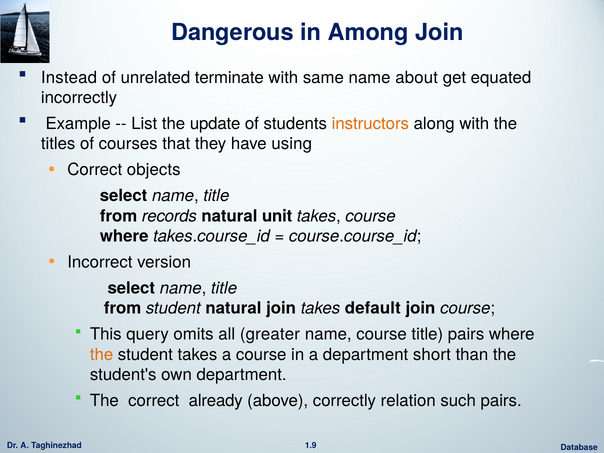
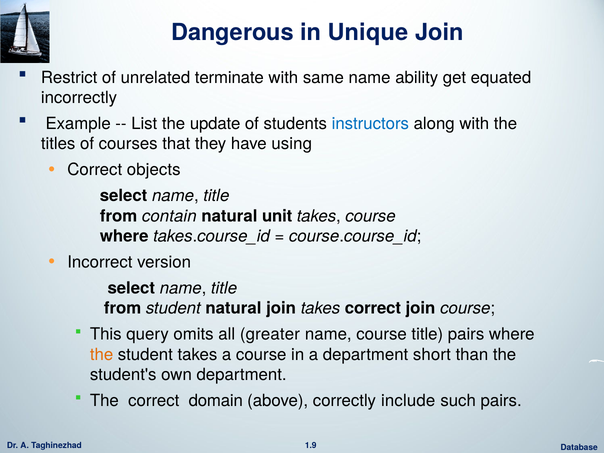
Among: Among -> Unique (368, 33)
Instead: Instead -> Restrict (69, 78)
about: about -> ability (417, 78)
instructors colour: orange -> blue (370, 124)
records: records -> contain (169, 216)
takes default: default -> correct (373, 308)
already: already -> domain (216, 401)
relation: relation -> include (408, 401)
